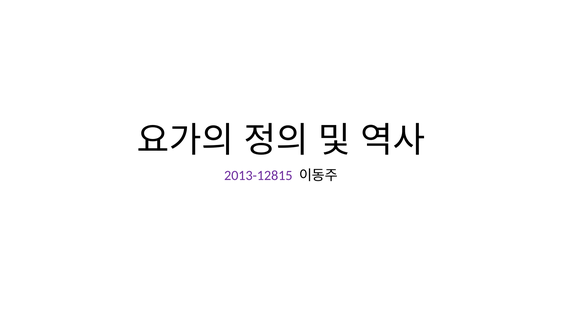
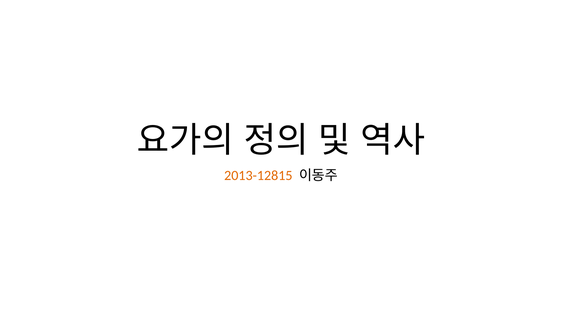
2013-12815 colour: purple -> orange (258, 176)
